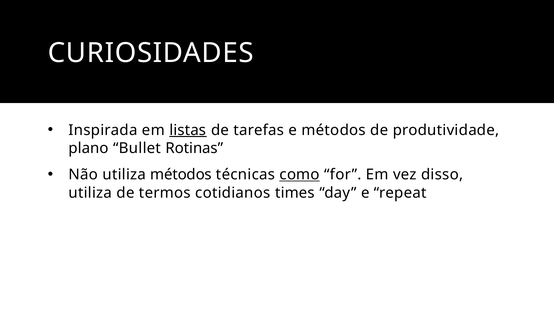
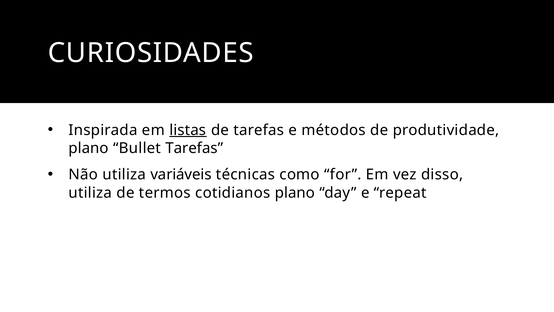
Bullet Rotinas: Rotinas -> Tarefas (194, 148)
utiliza métodos: métodos -> variáveis (181, 174)
como underline: present -> none (300, 174)
cotidianos times: times -> plano (295, 192)
